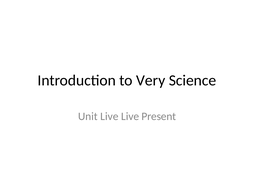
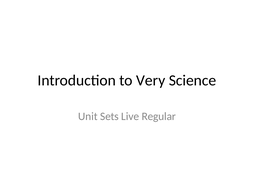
Unit Live: Live -> Sets (109, 117)
Present: Present -> Regular (159, 117)
